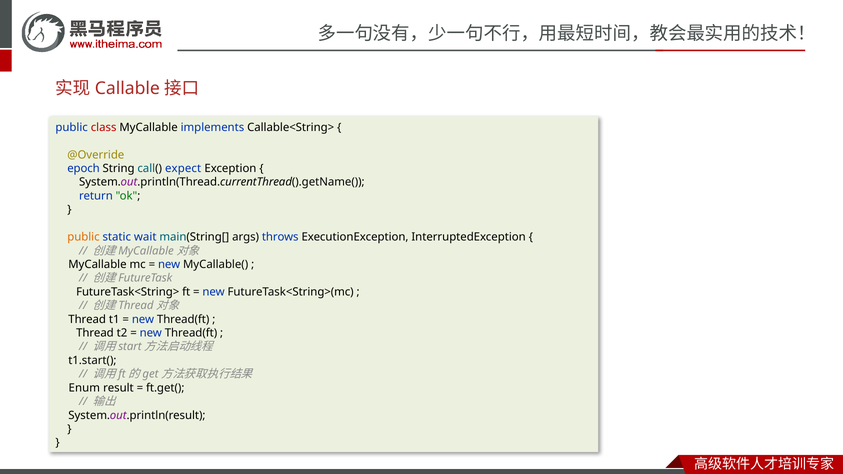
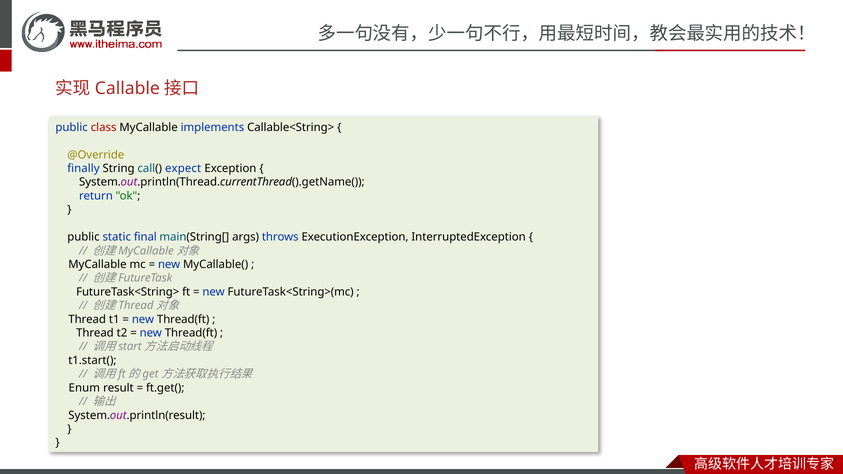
epoch: epoch -> finally (83, 169)
public colour: orange -> black (83, 237)
wait: wait -> final (145, 237)
